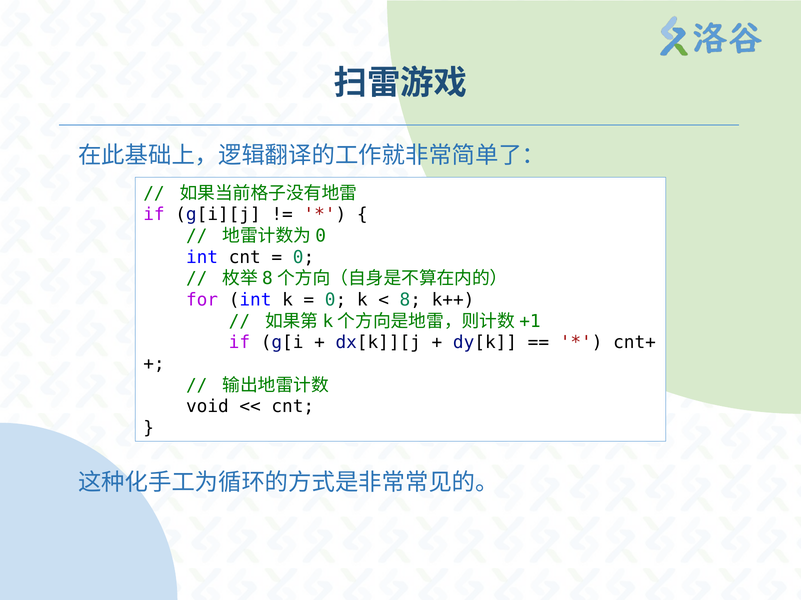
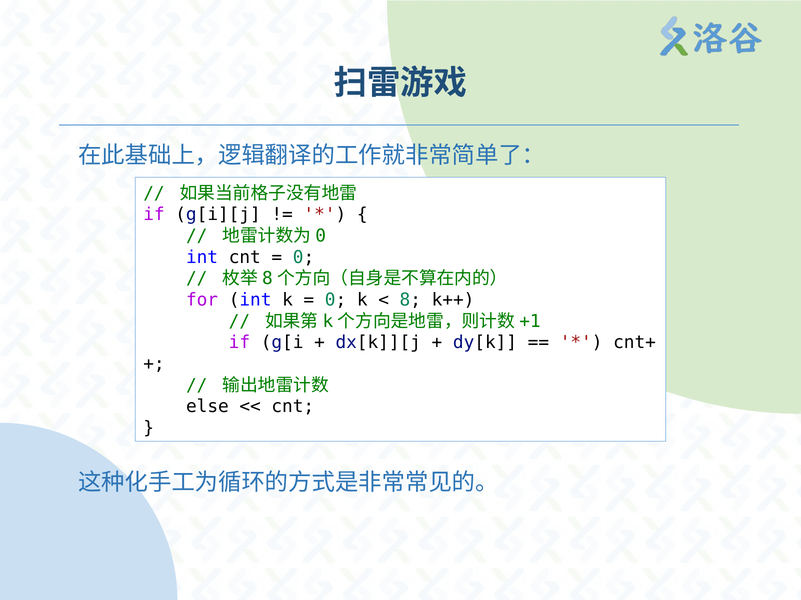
void: void -> else (207, 407)
